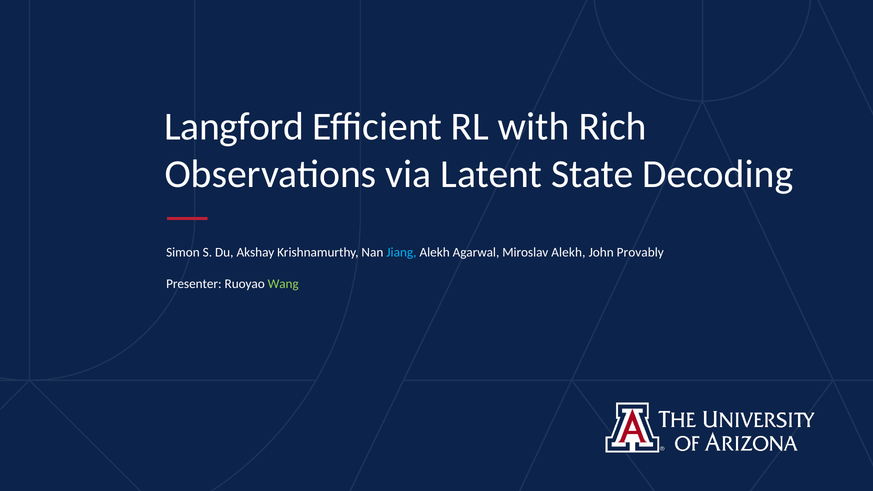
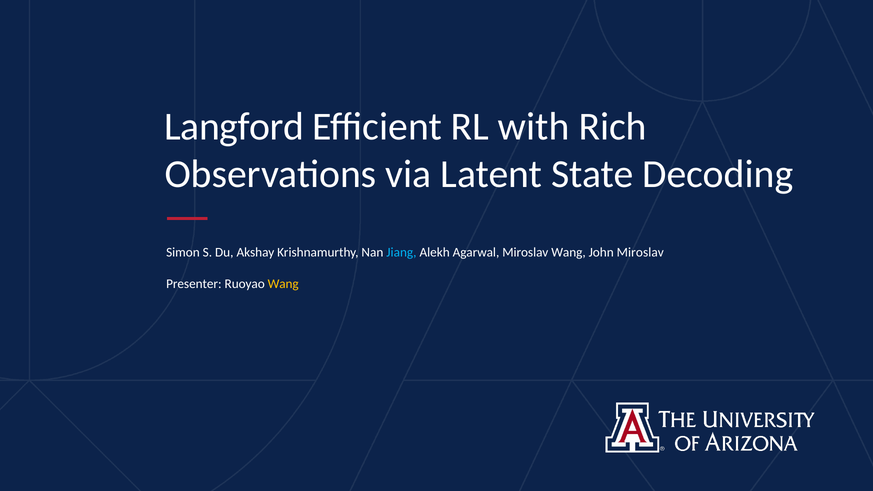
Miroslav Alekh: Alekh -> Wang (568, 252)
John Provably: Provably -> Miroslav (640, 252)
Wang colour: light green -> yellow (283, 284)
